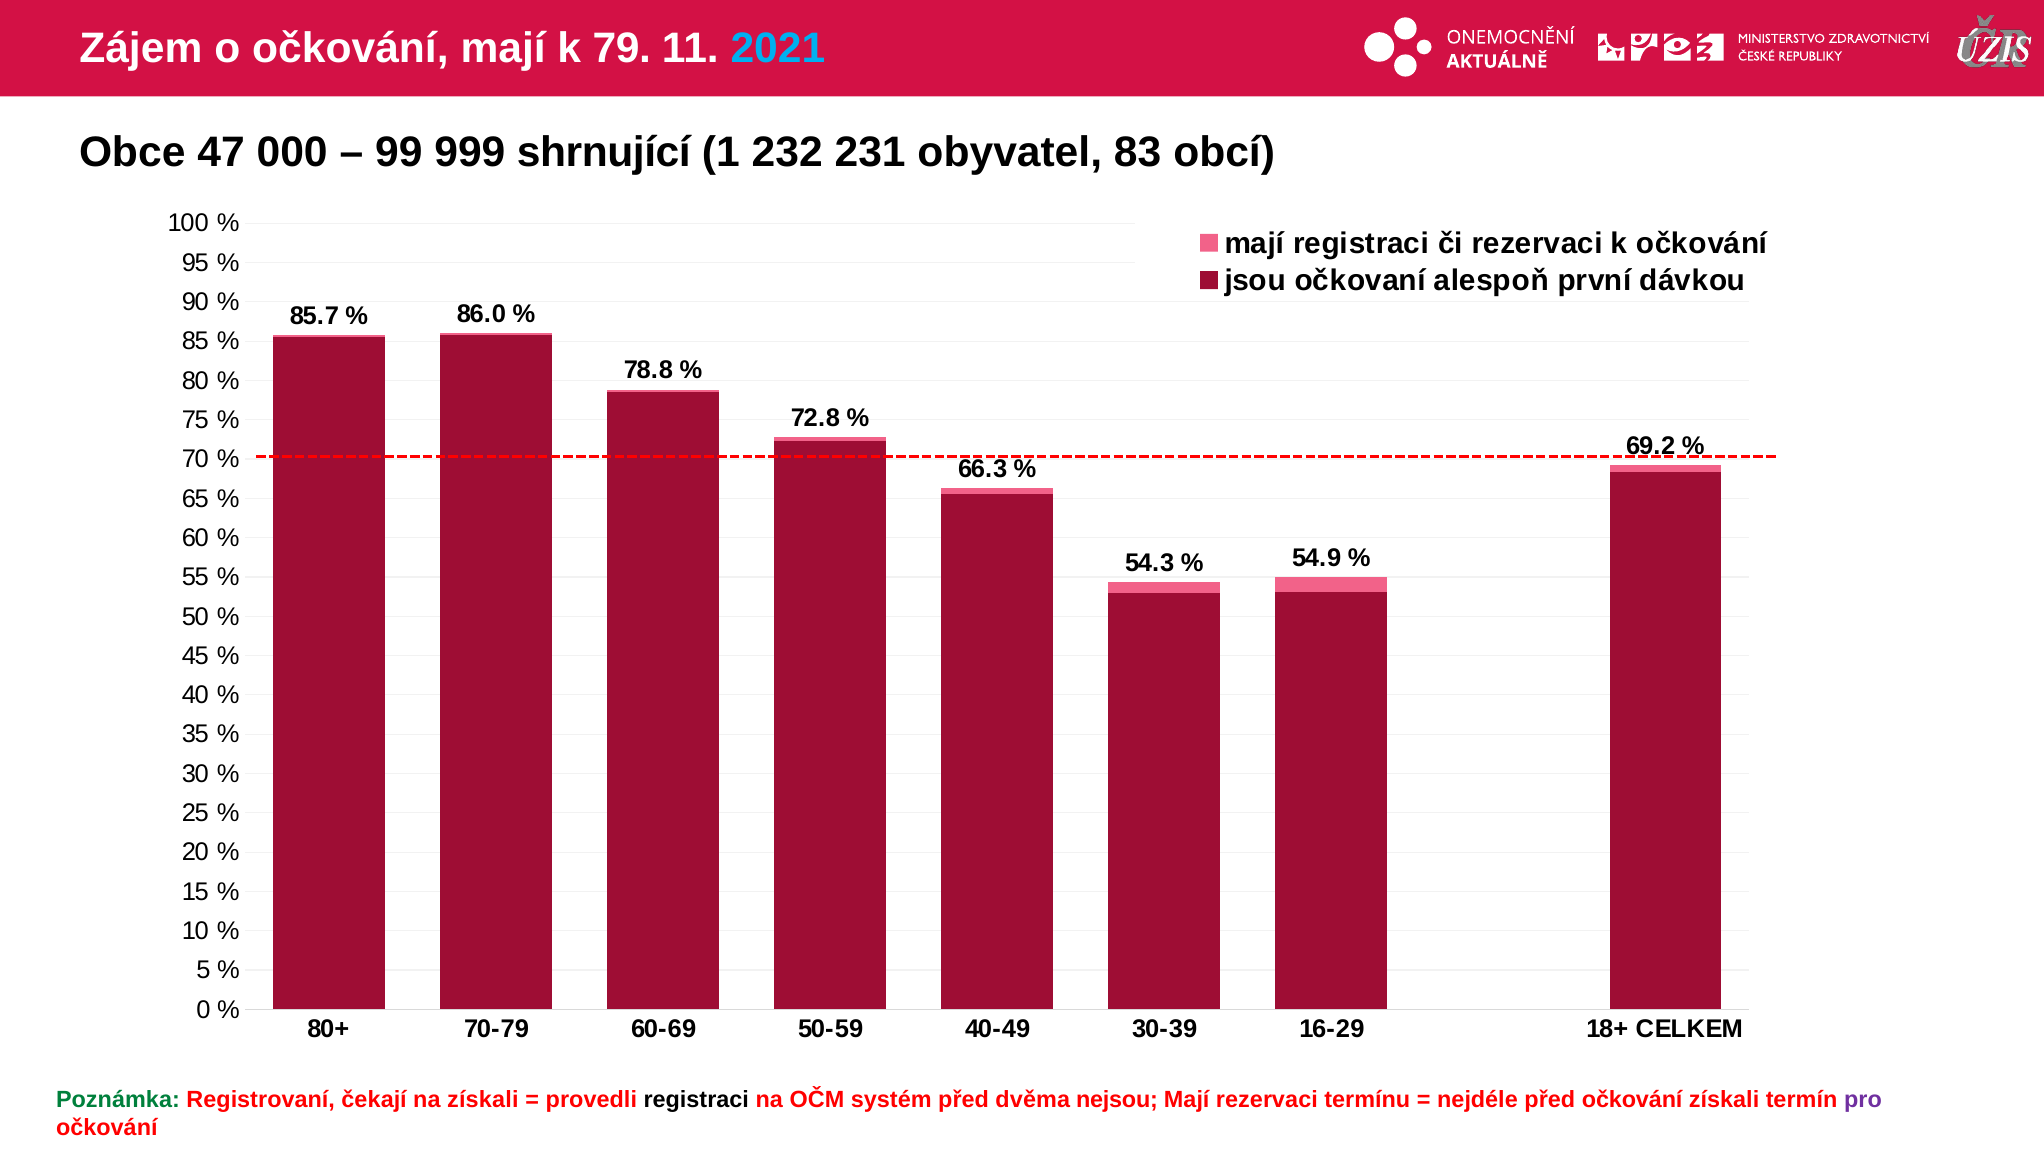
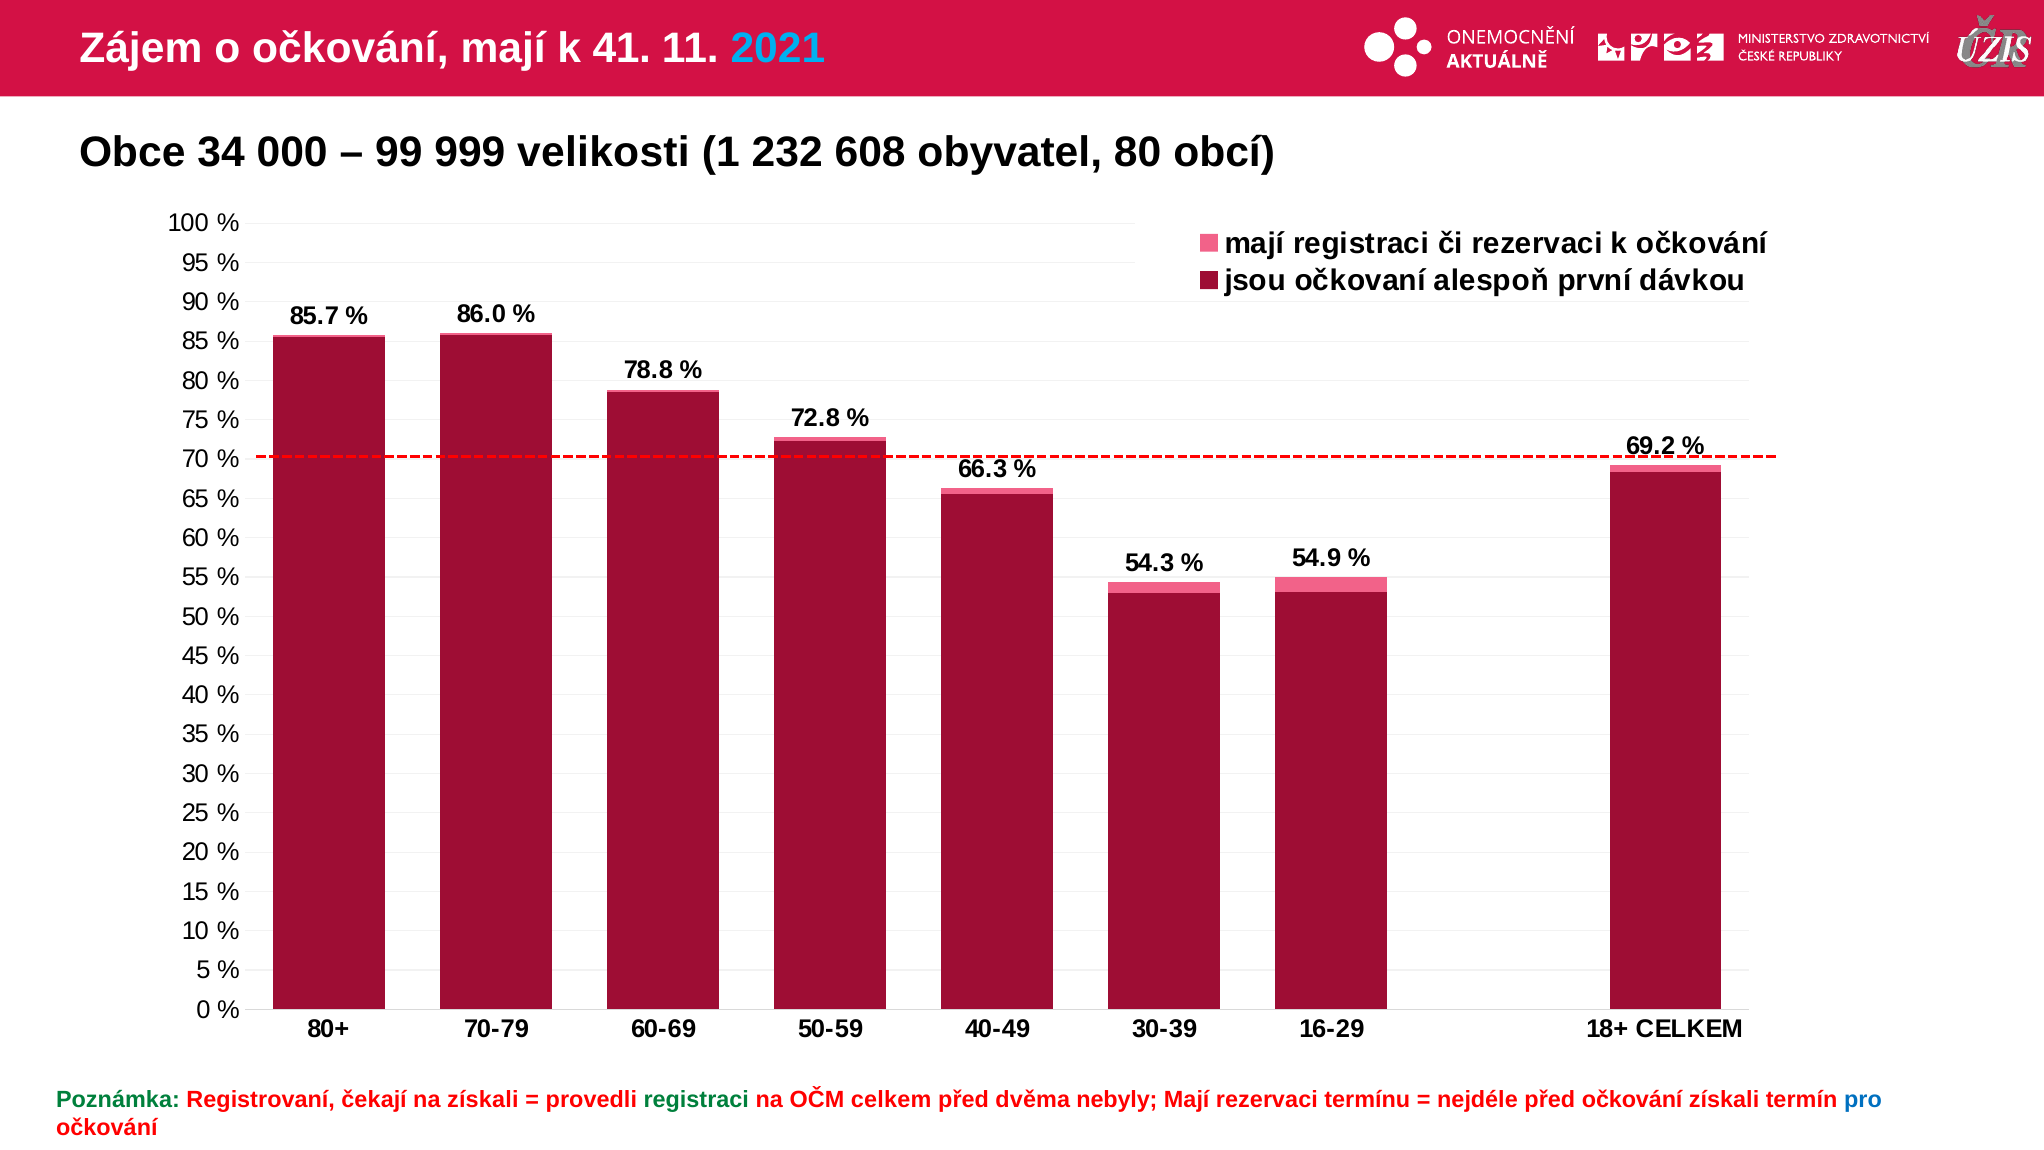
79: 79 -> 41 (622, 48)
47: 47 -> 34 (221, 153)
shrnující: shrnující -> velikosti (603, 153)
231: 231 -> 608 (870, 153)
obyvatel 83: 83 -> 80 (1138, 153)
registraci colour: black -> green (696, 1099)
OČM systém: systém -> celkem (891, 1099)
nejsou: nejsou -> nebyly (1117, 1099)
pro colour: purple -> blue (1863, 1099)
